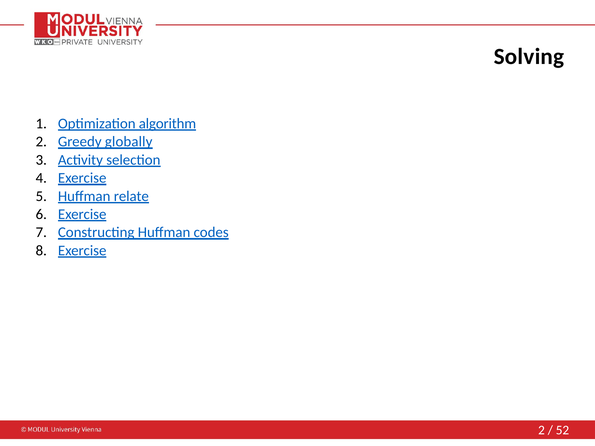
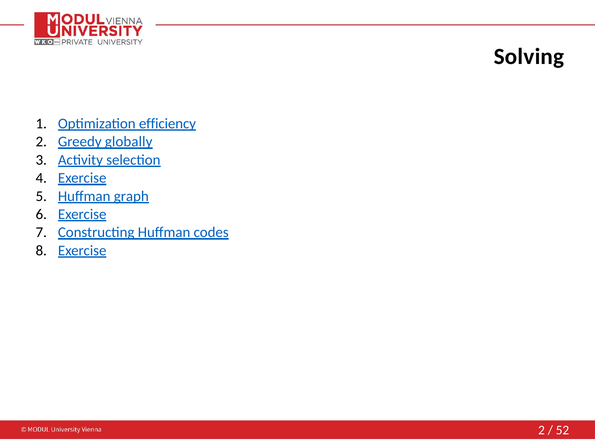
algorithm: algorithm -> efficiency (167, 124)
relate: relate -> graph (131, 196)
